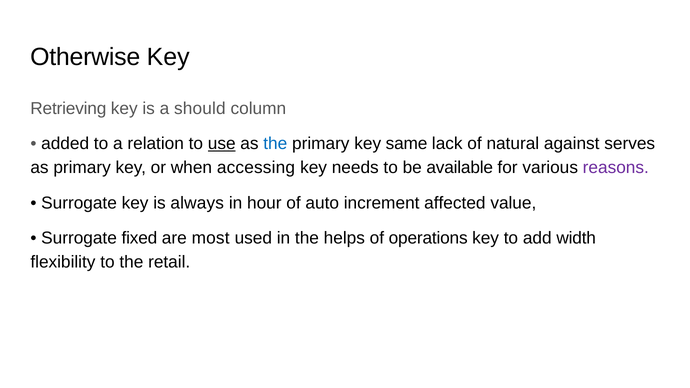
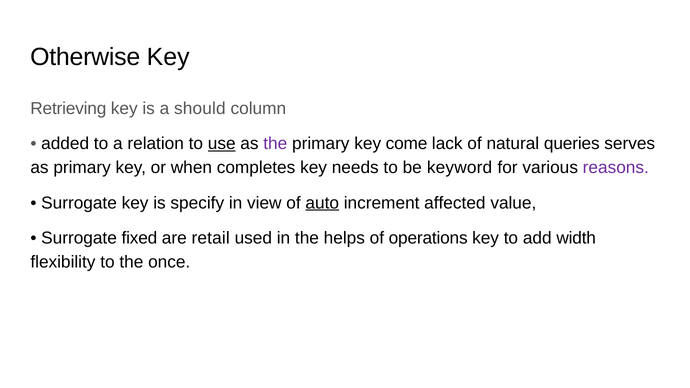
the colour: blue -> purple (275, 144)
same: same -> come (407, 144)
against: against -> queries (572, 144)
accessing: accessing -> completes (256, 168)
available: available -> keyword (460, 168)
always: always -> specify (197, 203)
hour: hour -> view (264, 203)
auto underline: none -> present (322, 203)
most: most -> retail (211, 238)
retail: retail -> once (169, 262)
